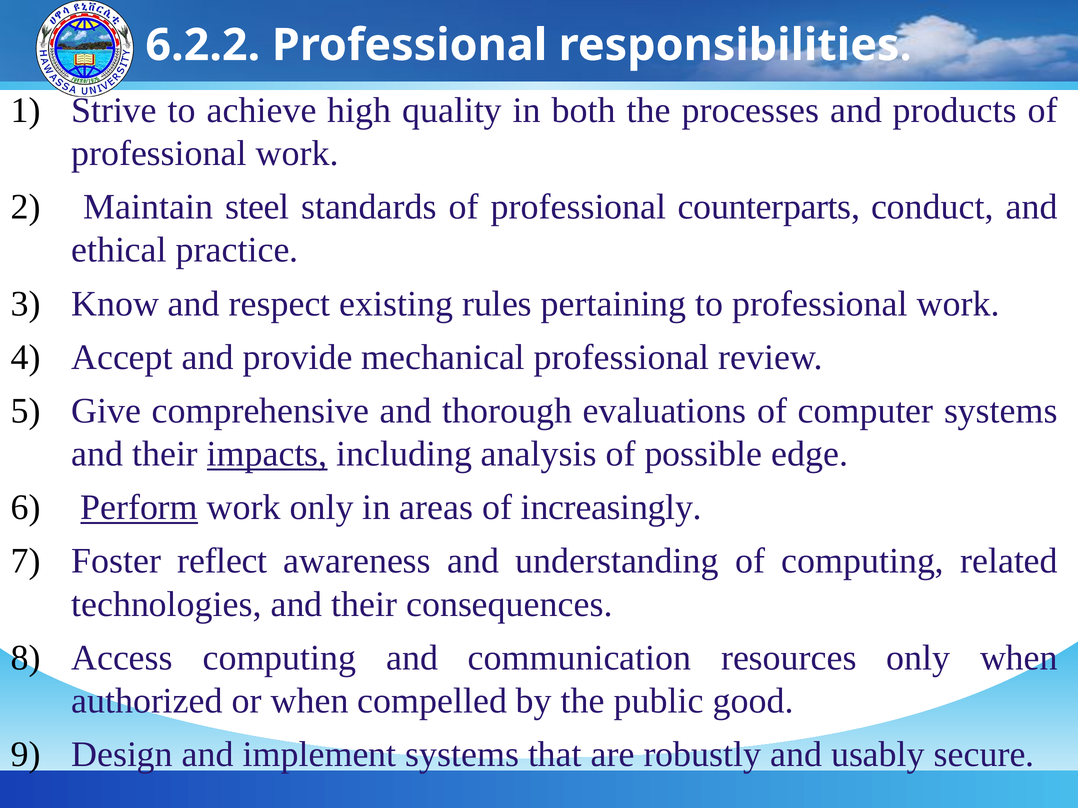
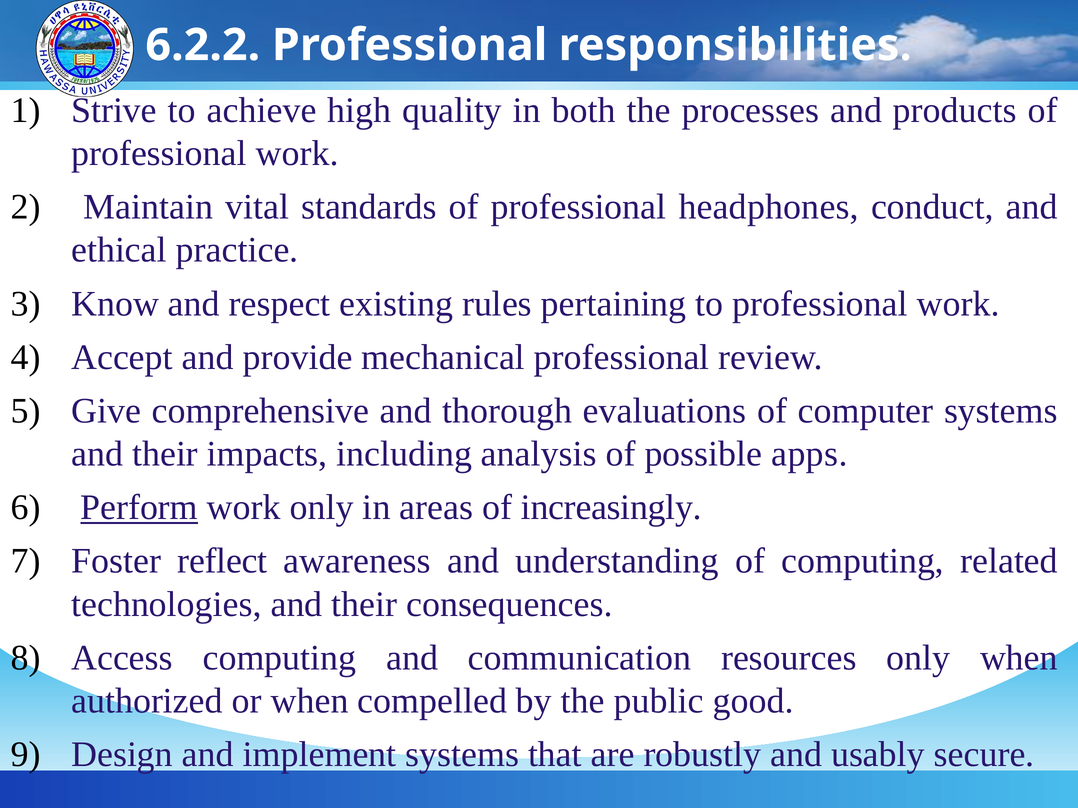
steel: steel -> vital (257, 207)
counterparts: counterparts -> headphones (769, 207)
impacts underline: present -> none (267, 454)
edge: edge -> apps (809, 454)
